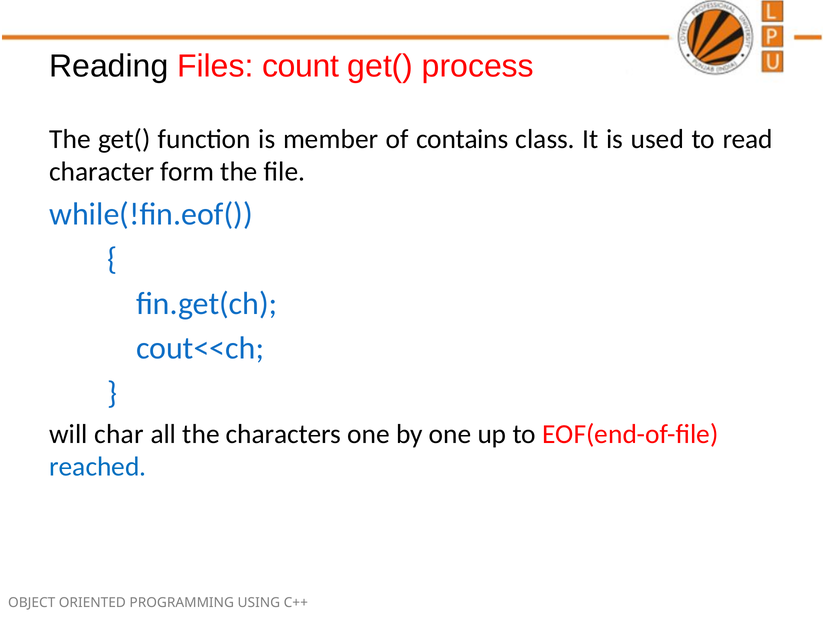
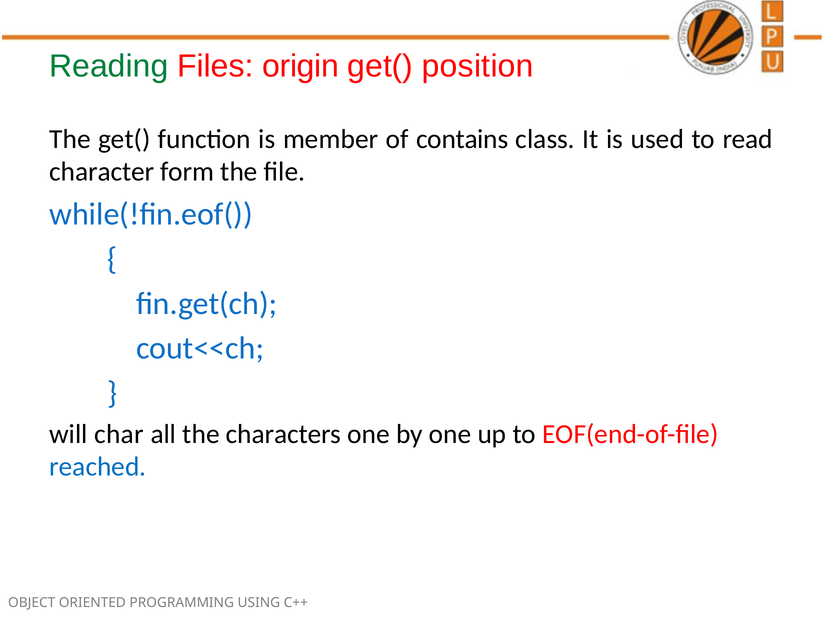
Reading colour: black -> green (109, 66)
count: count -> origin (301, 66)
process: process -> position (478, 66)
